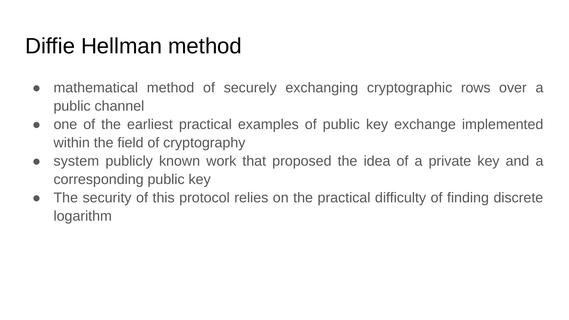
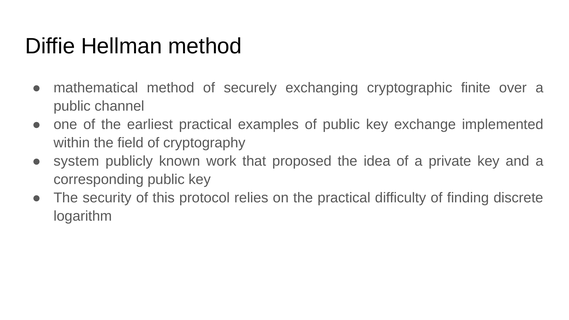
rows: rows -> finite (476, 88)
